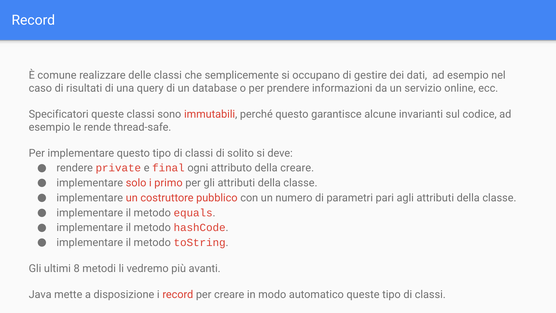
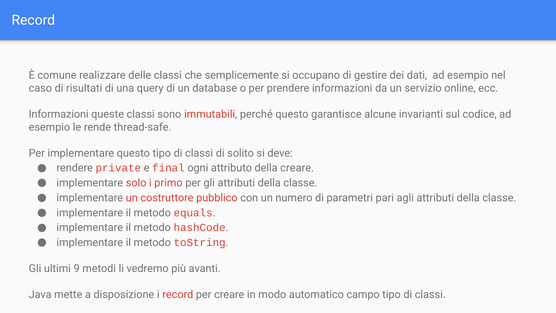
Specificatori: Specificatori -> Informazioni (59, 114)
8: 8 -> 9 (77, 268)
automatico queste: queste -> campo (363, 294)
